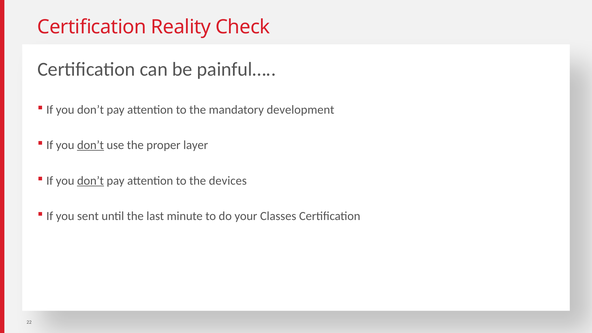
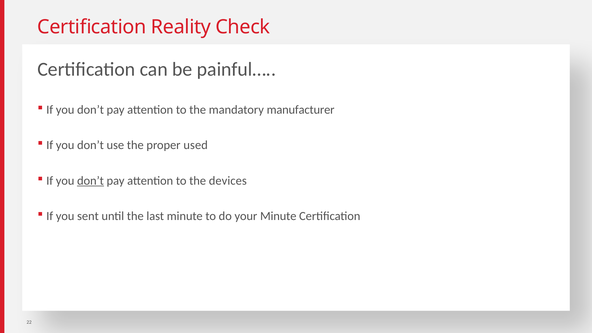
development: development -> manufacturer (301, 110)
don’t underline: present -> none (91, 145)
layer: layer -> used (196, 145)
your Classes: Classes -> Minute (278, 216)
